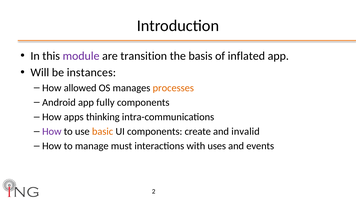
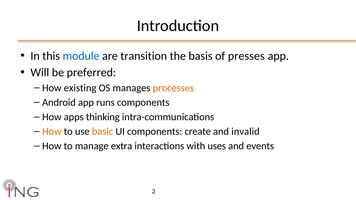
module colour: purple -> blue (81, 56)
inflated: inflated -> presses (246, 56)
instances: instances -> preferred (91, 73)
allowed: allowed -> existing (80, 88)
fully: fully -> runs (105, 103)
How colour: purple -> orange (52, 132)
must: must -> extra (122, 146)
